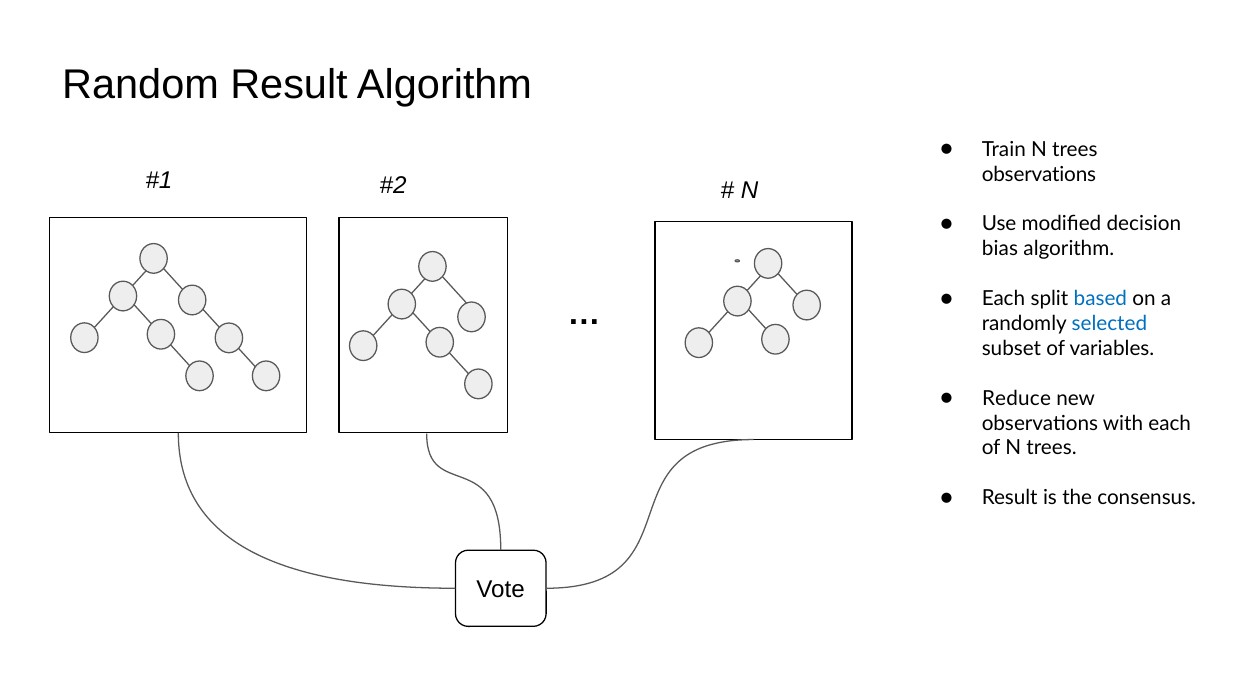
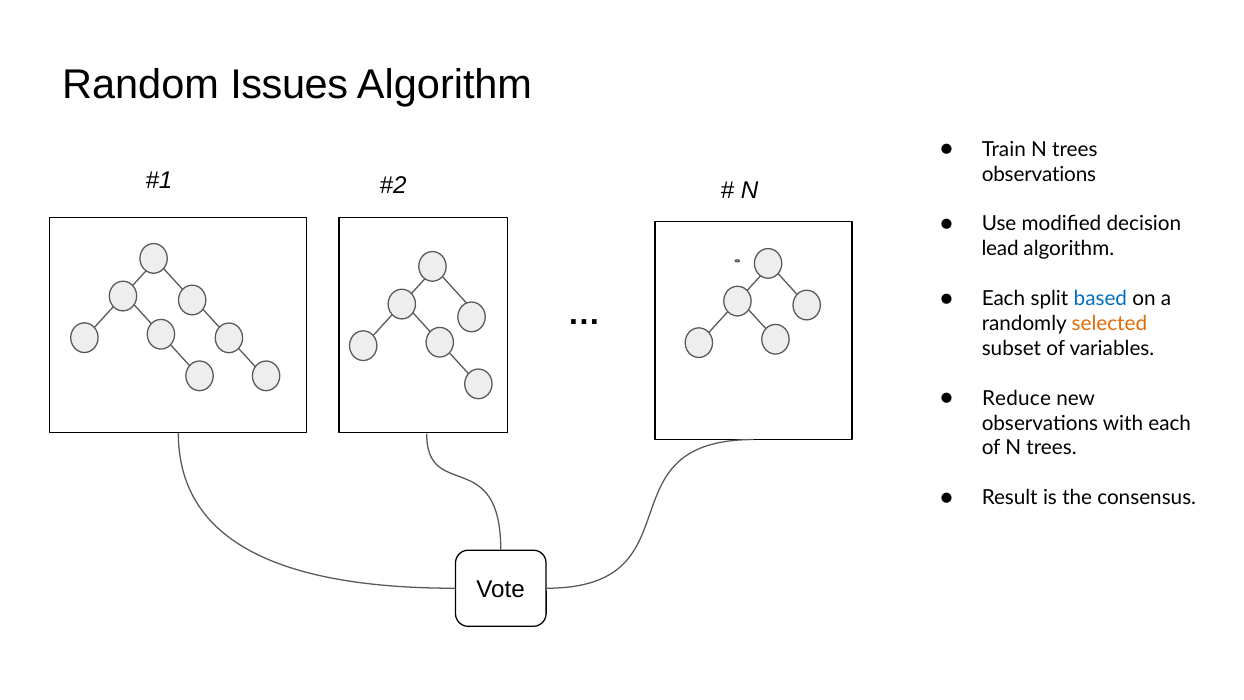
Random Result: Result -> Issues (289, 85)
bias: bias -> lead (1000, 249)
selected colour: blue -> orange (1109, 324)
